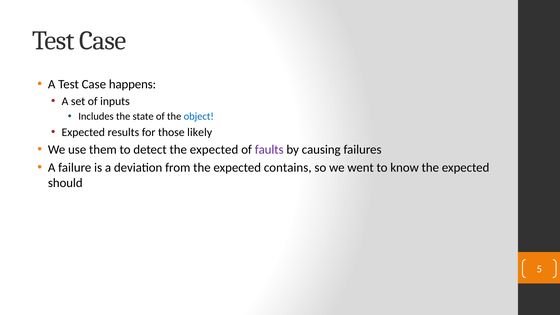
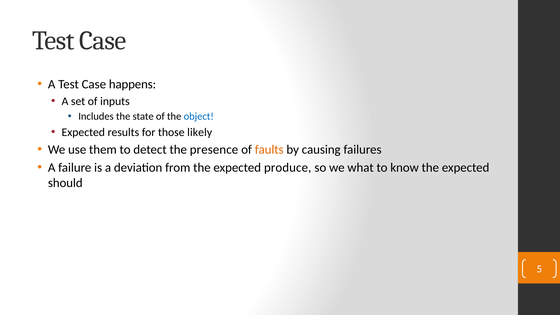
detect the expected: expected -> presence (214, 150)
faults colour: purple -> orange (269, 150)
contains: contains -> produce (288, 167)
went: went -> what (361, 167)
